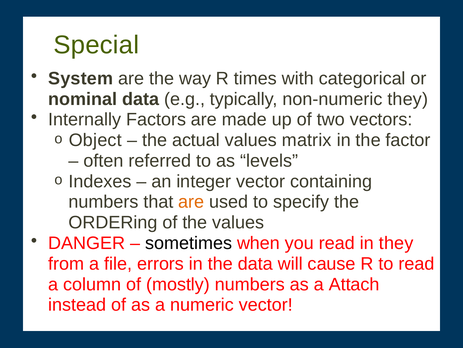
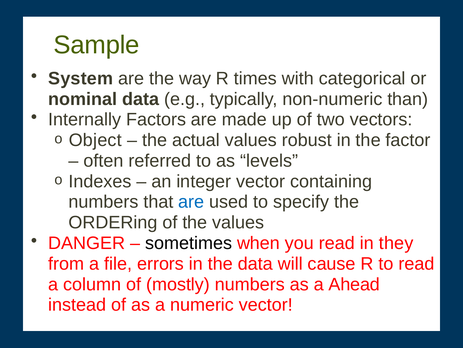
Special: Special -> Sample (97, 45)
non-numeric they: they -> than (408, 99)
matrix: matrix -> robust (307, 140)
are colour: orange -> blue (191, 202)
Attach: Attach -> Ahead (354, 284)
